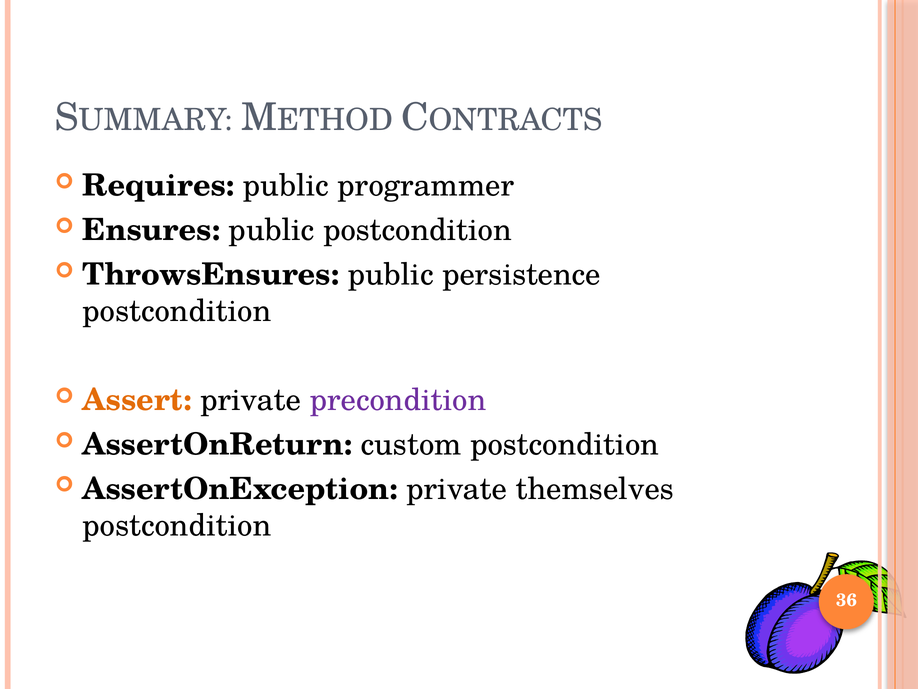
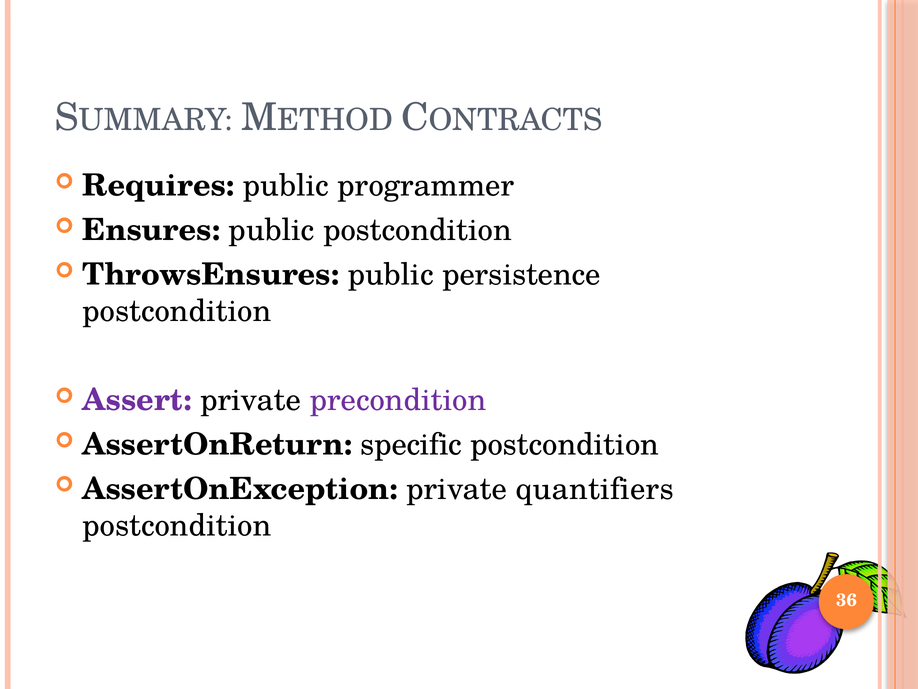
Assert colour: orange -> purple (137, 400)
custom: custom -> specific (411, 444)
themselves: themselves -> quantifiers (595, 489)
